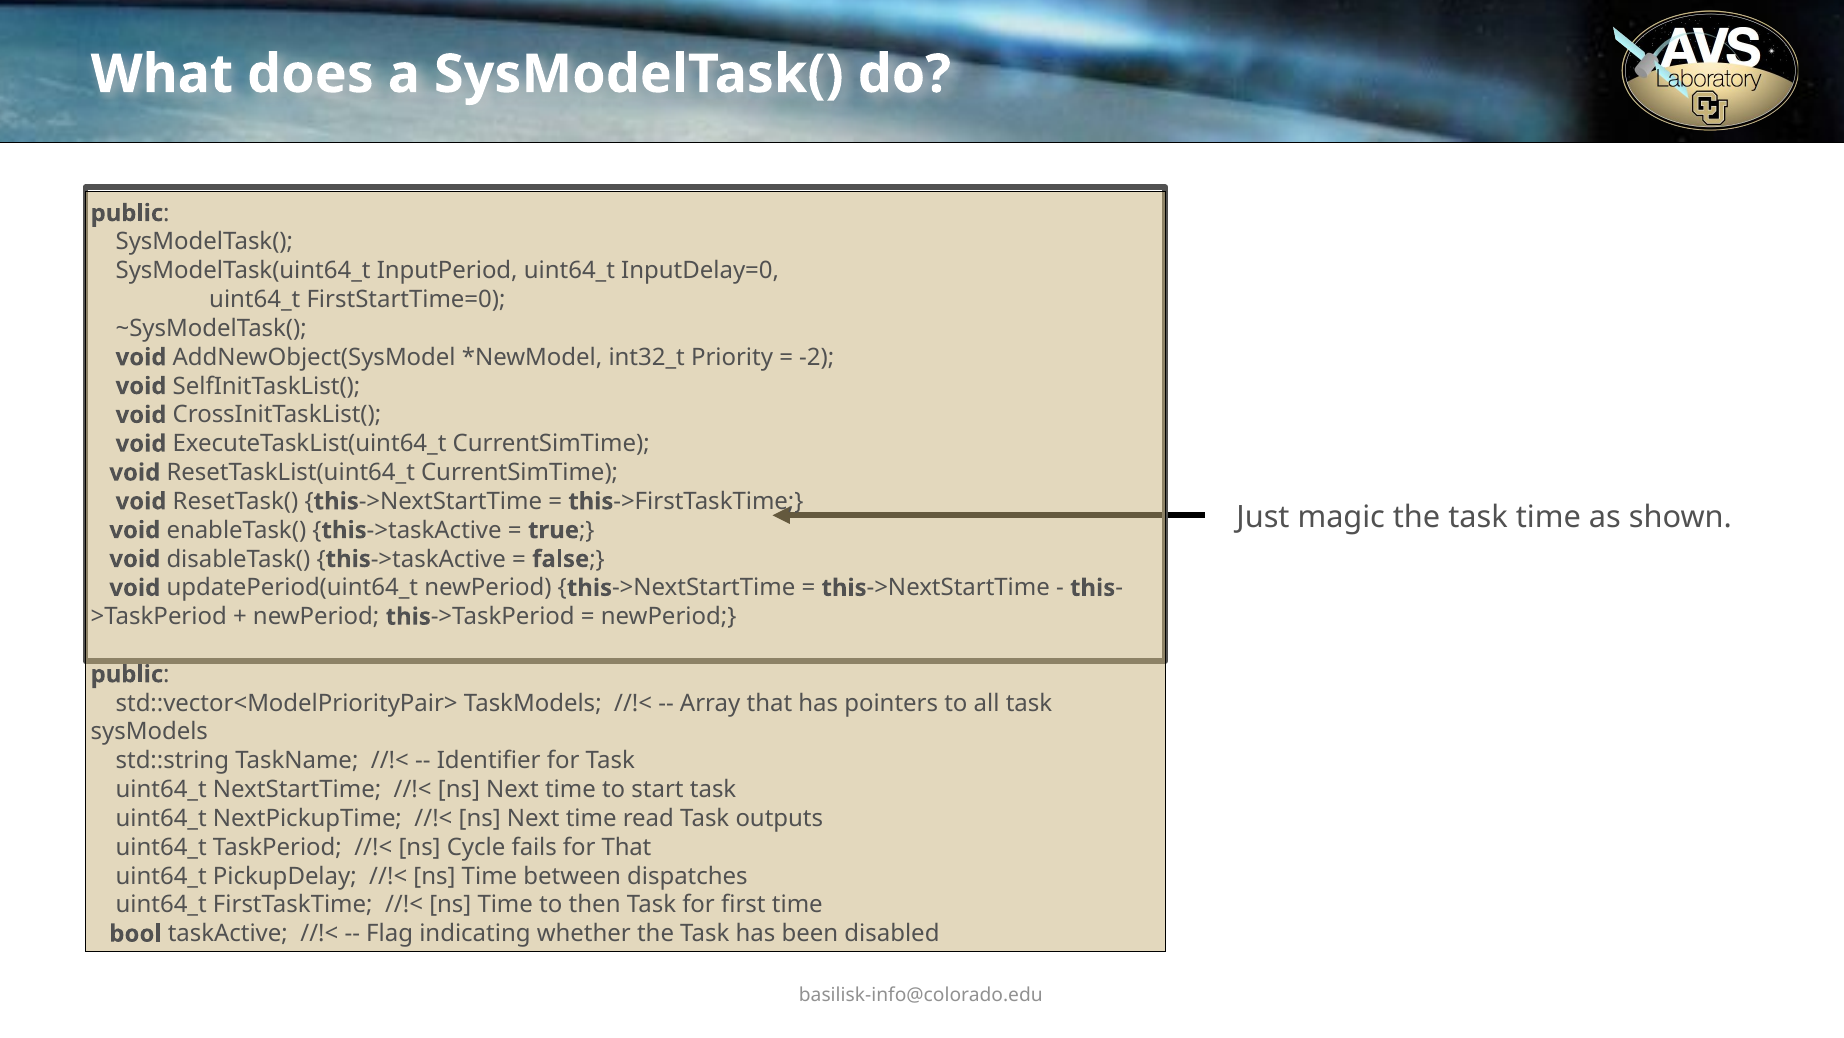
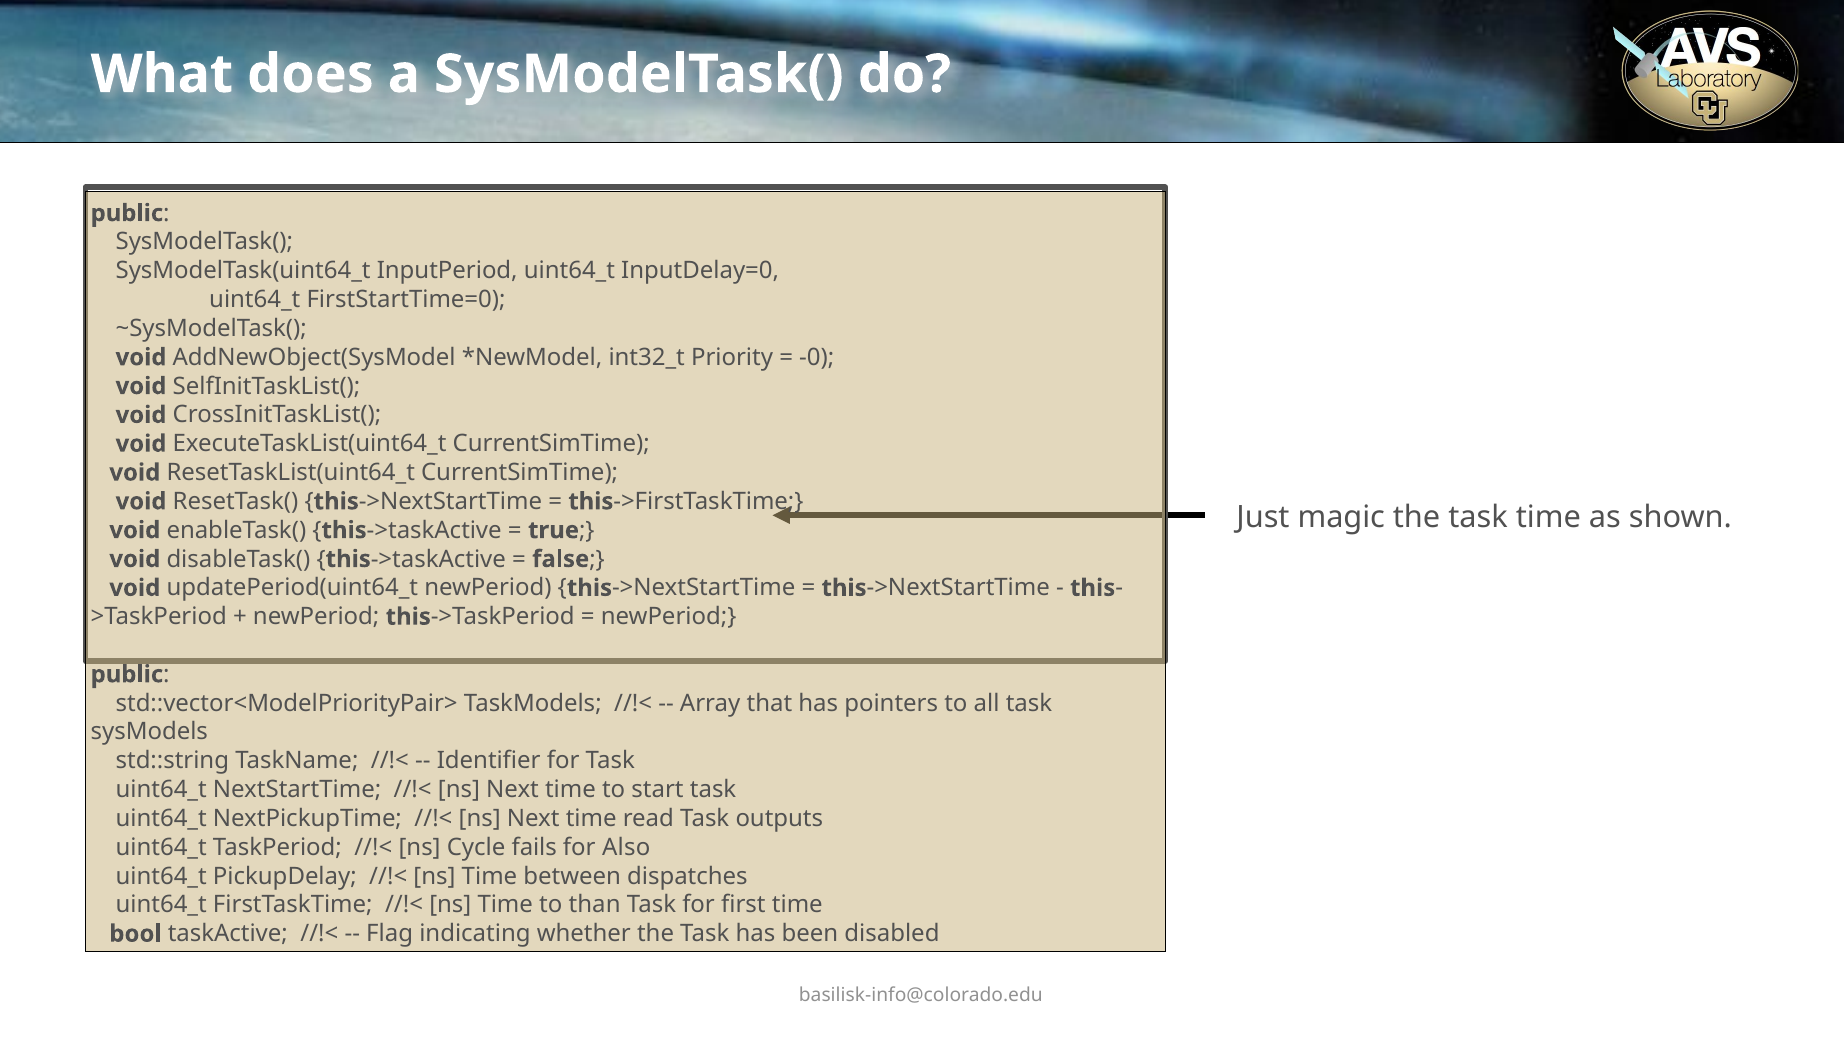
-2: -2 -> -0 (817, 357)
for That: That -> Also (626, 847)
then: then -> than (595, 904)
